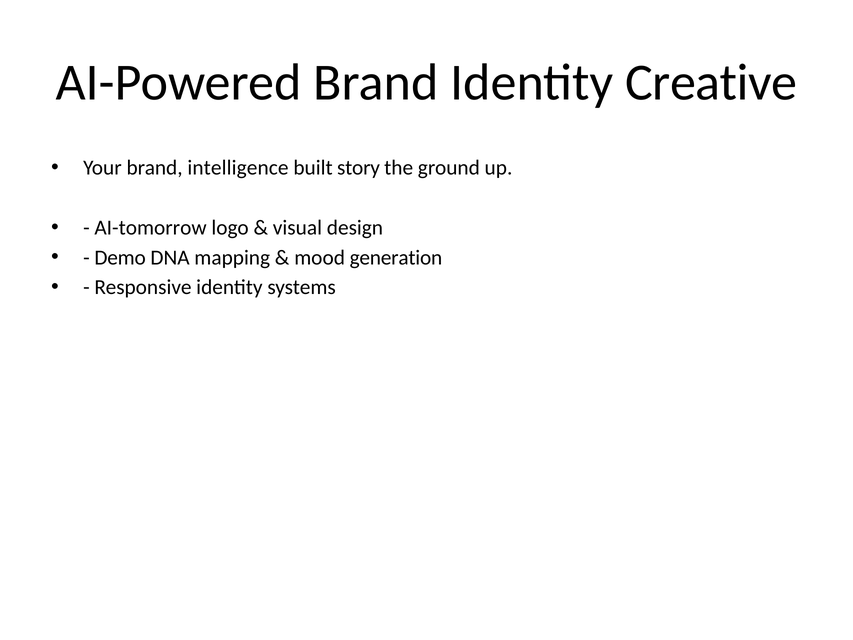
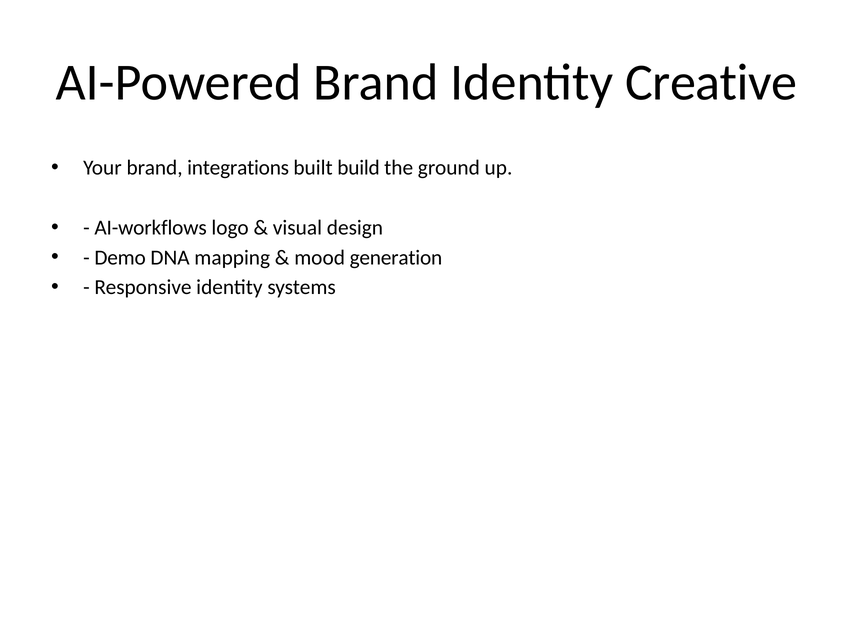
intelligence: intelligence -> integrations (238, 168)
story: story -> build (359, 168)
AI-tomorrow: AI-tomorrow -> AI-workflows (151, 228)
